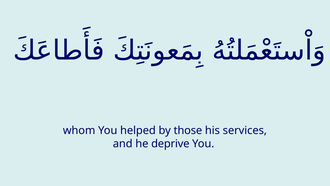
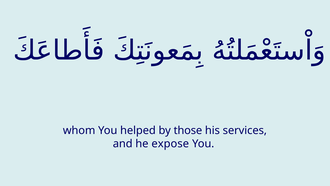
deprive: deprive -> expose (170, 143)
